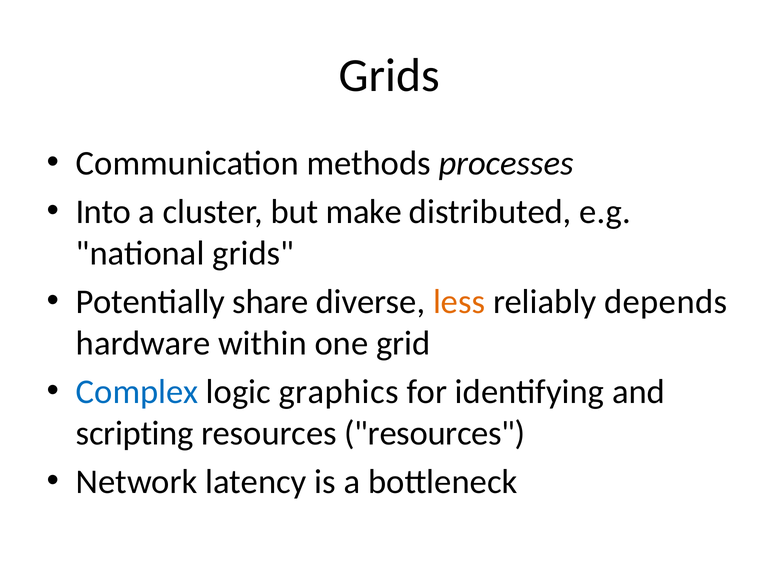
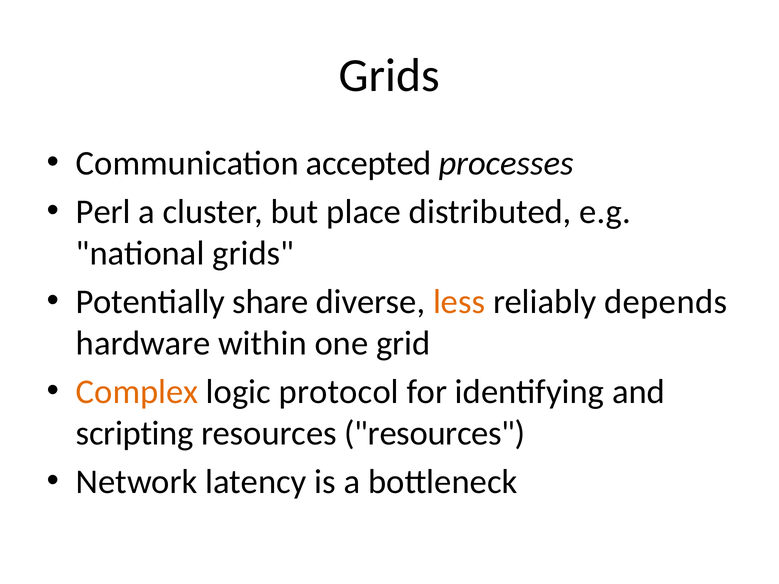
methods: methods -> accepted (369, 163)
Into: Into -> Perl (103, 212)
make: make -> place (364, 212)
Complex colour: blue -> orange (137, 392)
graphics: graphics -> protocol (339, 392)
